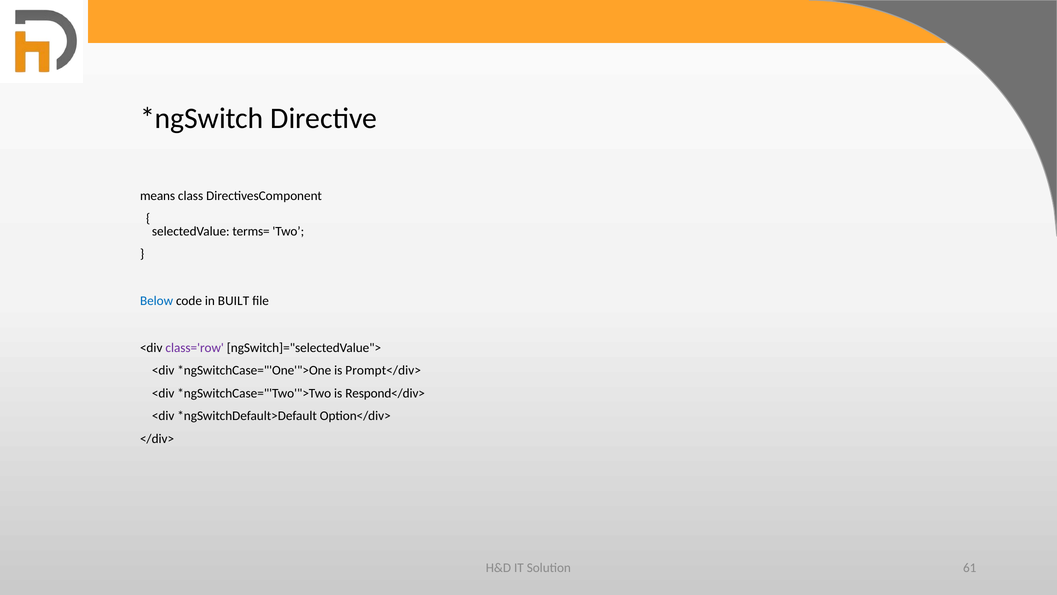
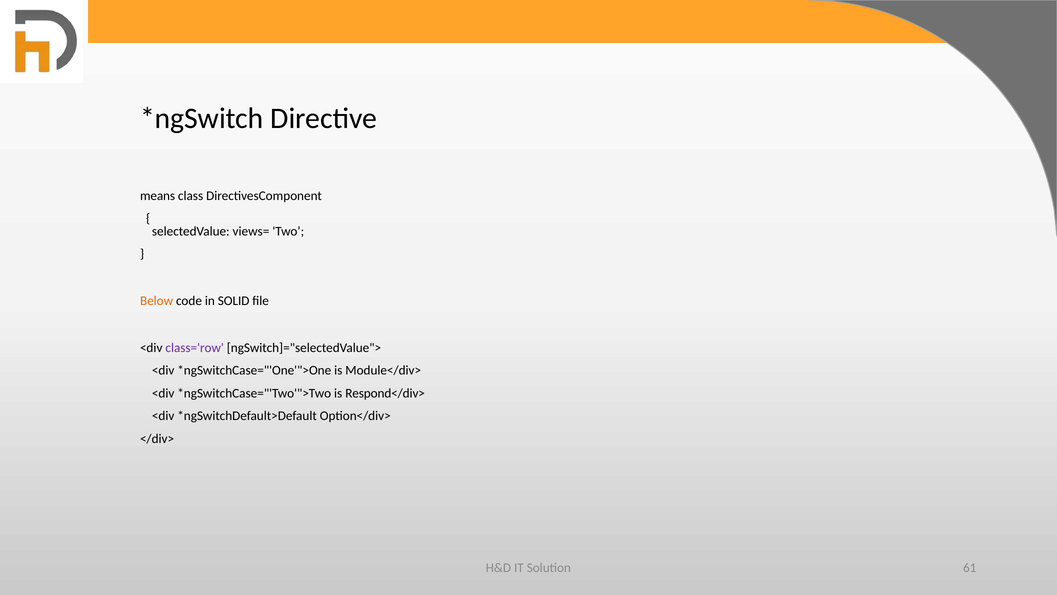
terms=: terms= -> views= (251, 231)
Below colour: blue -> orange (157, 301)
BUILT: BUILT -> SOLID (234, 301)
Prompt</div>: Prompt</div> -> Module</div> (383, 370)
